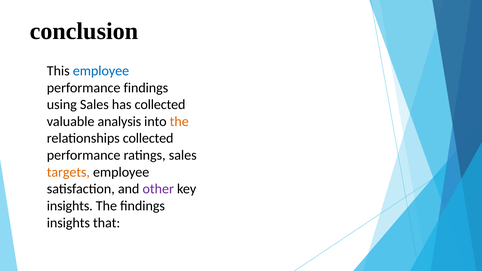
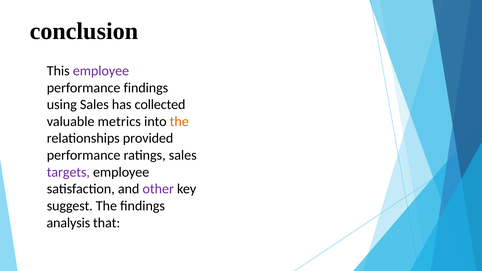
employee colour: blue -> purple (101, 71)
analysis: analysis -> metrics (119, 122)
relationships collected: collected -> provided (148, 138)
targets colour: orange -> purple (68, 172)
insights: insights -> suggest (70, 206)
insights: insights -> analysis (68, 223)
